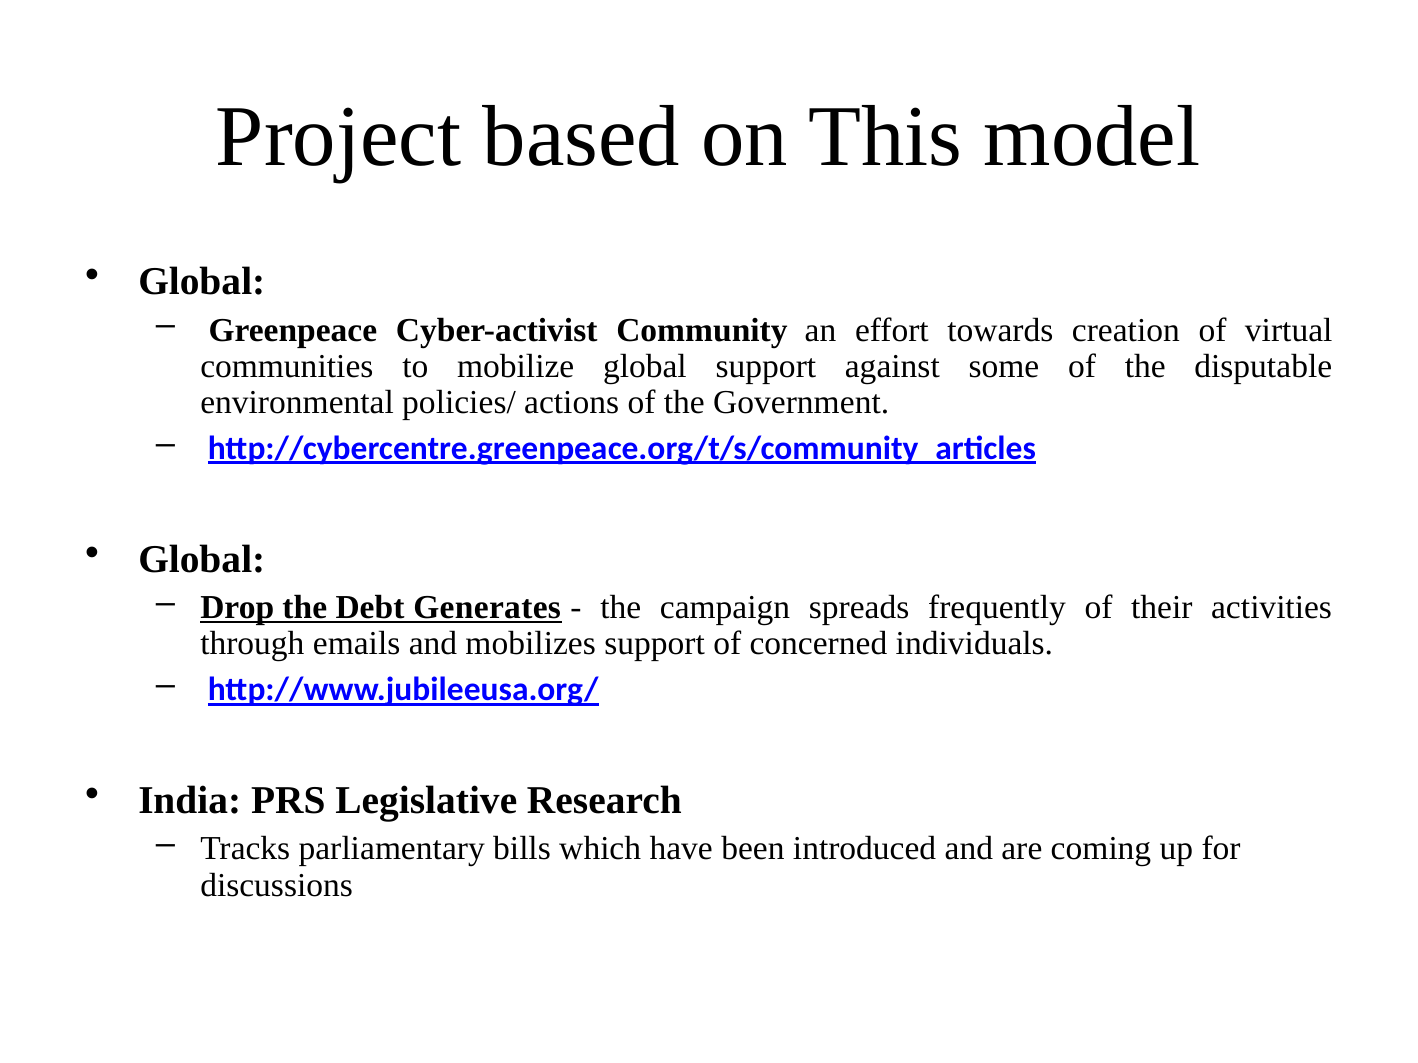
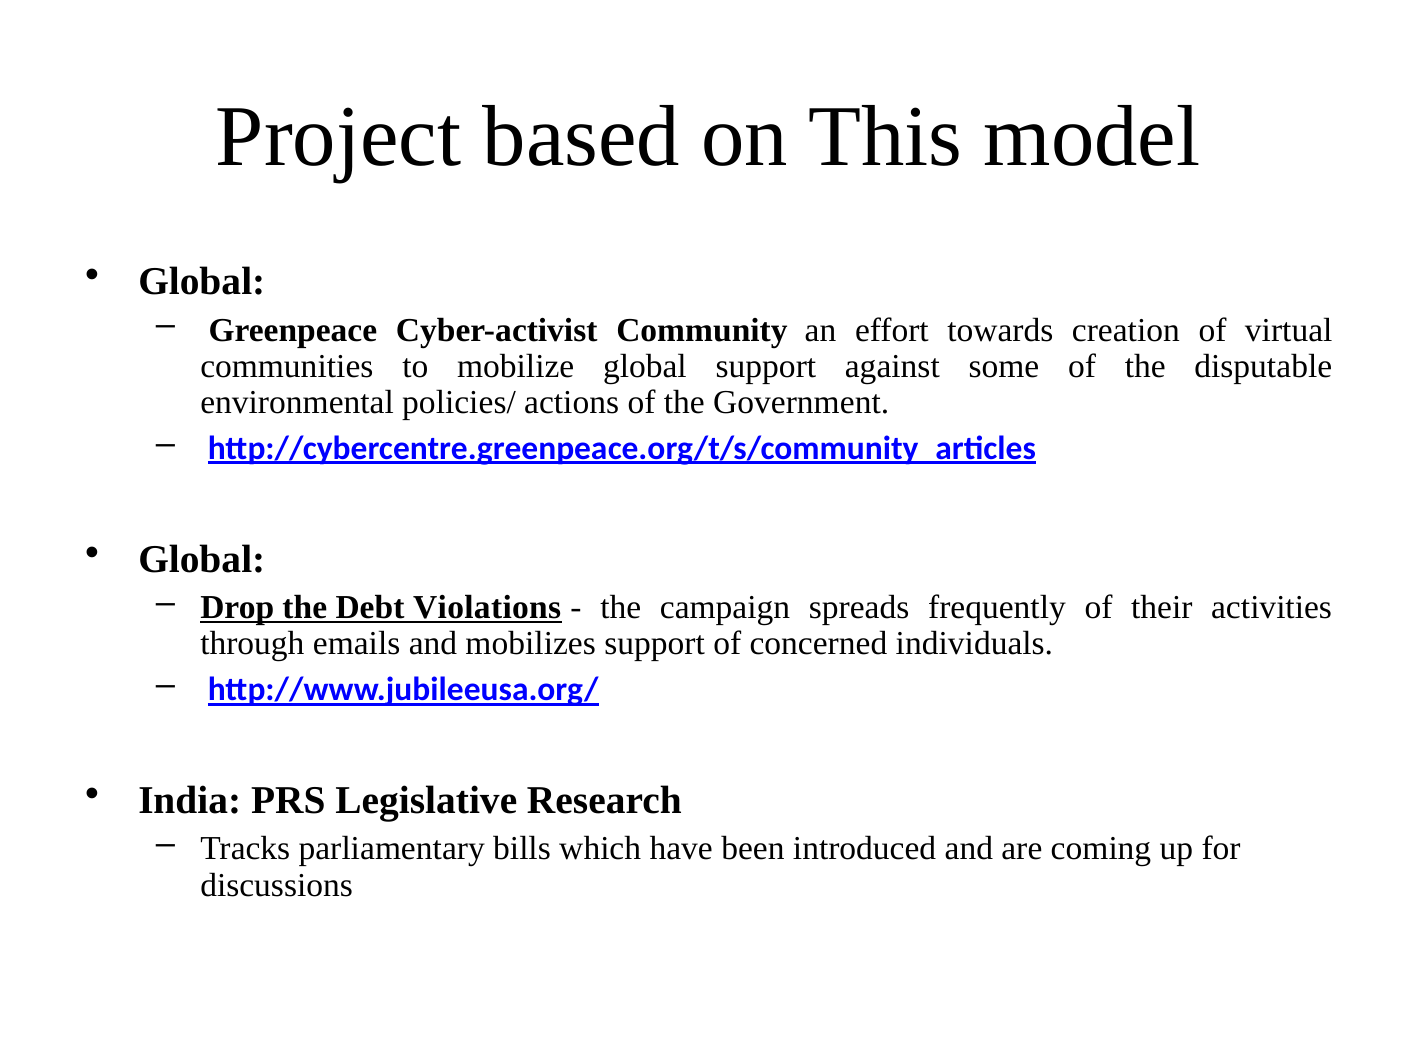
Generates: Generates -> Violations (487, 608)
